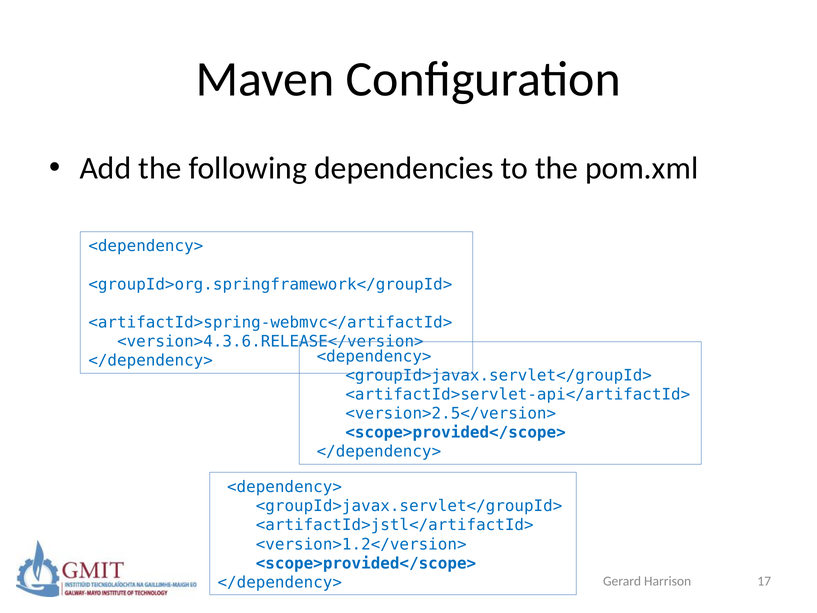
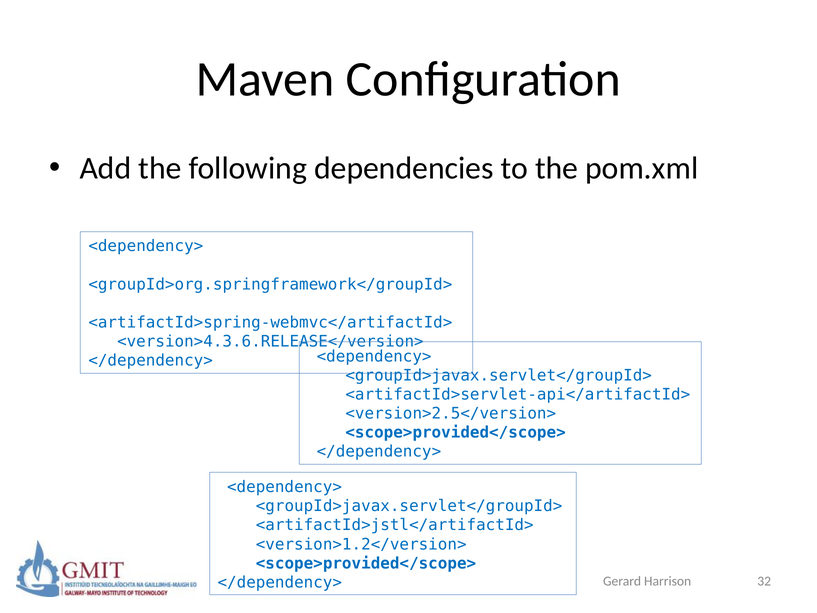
17: 17 -> 32 (764, 581)
